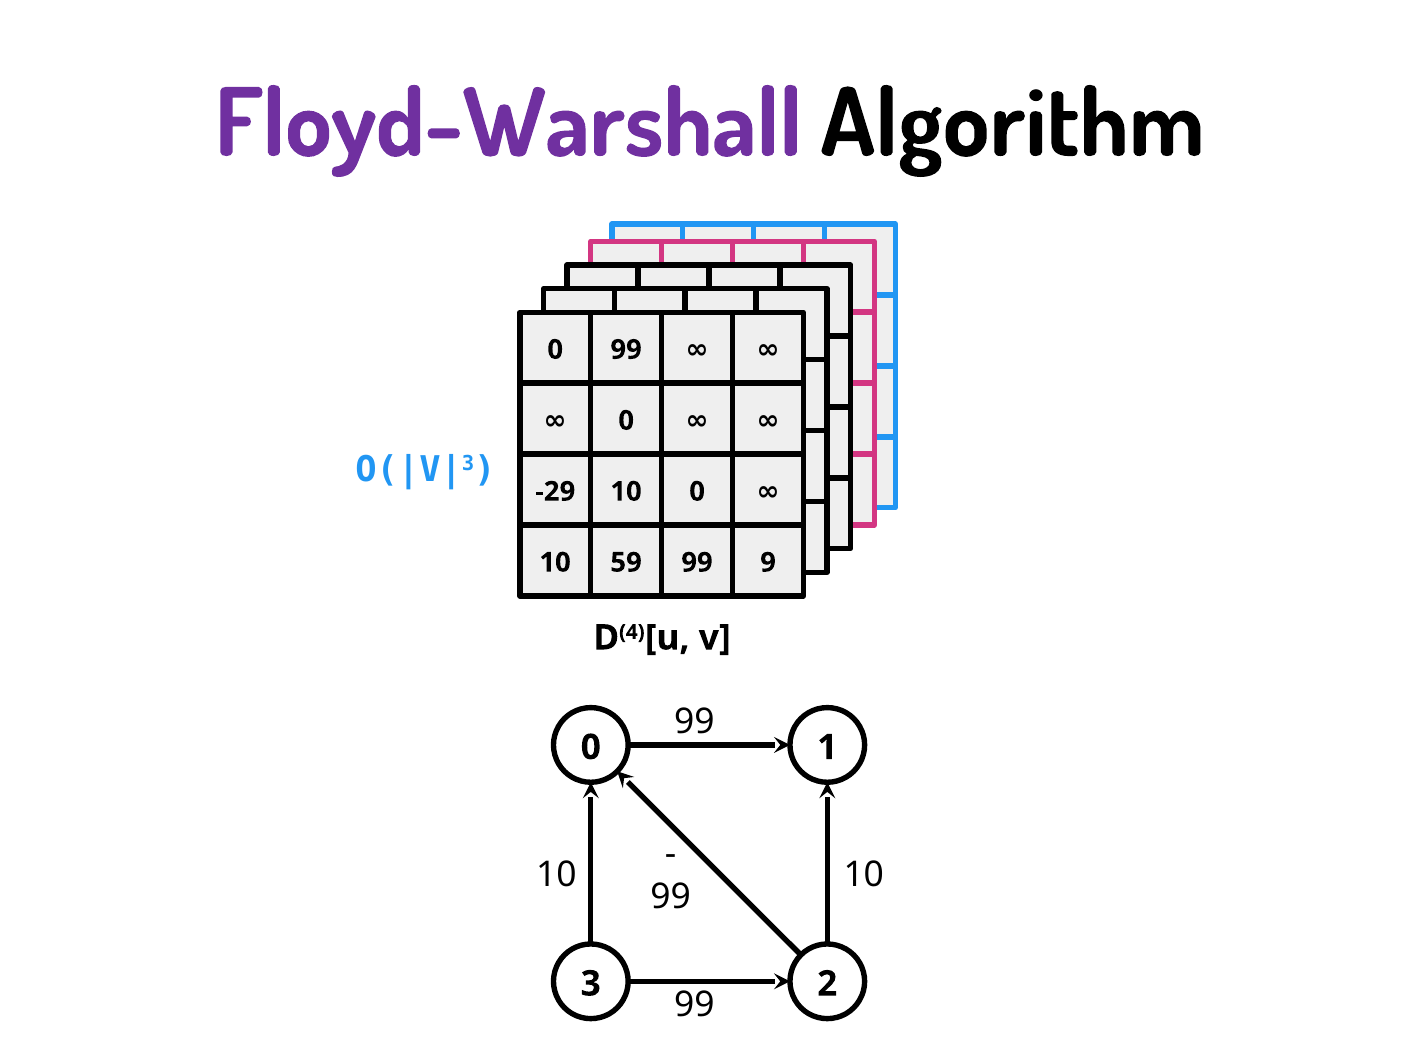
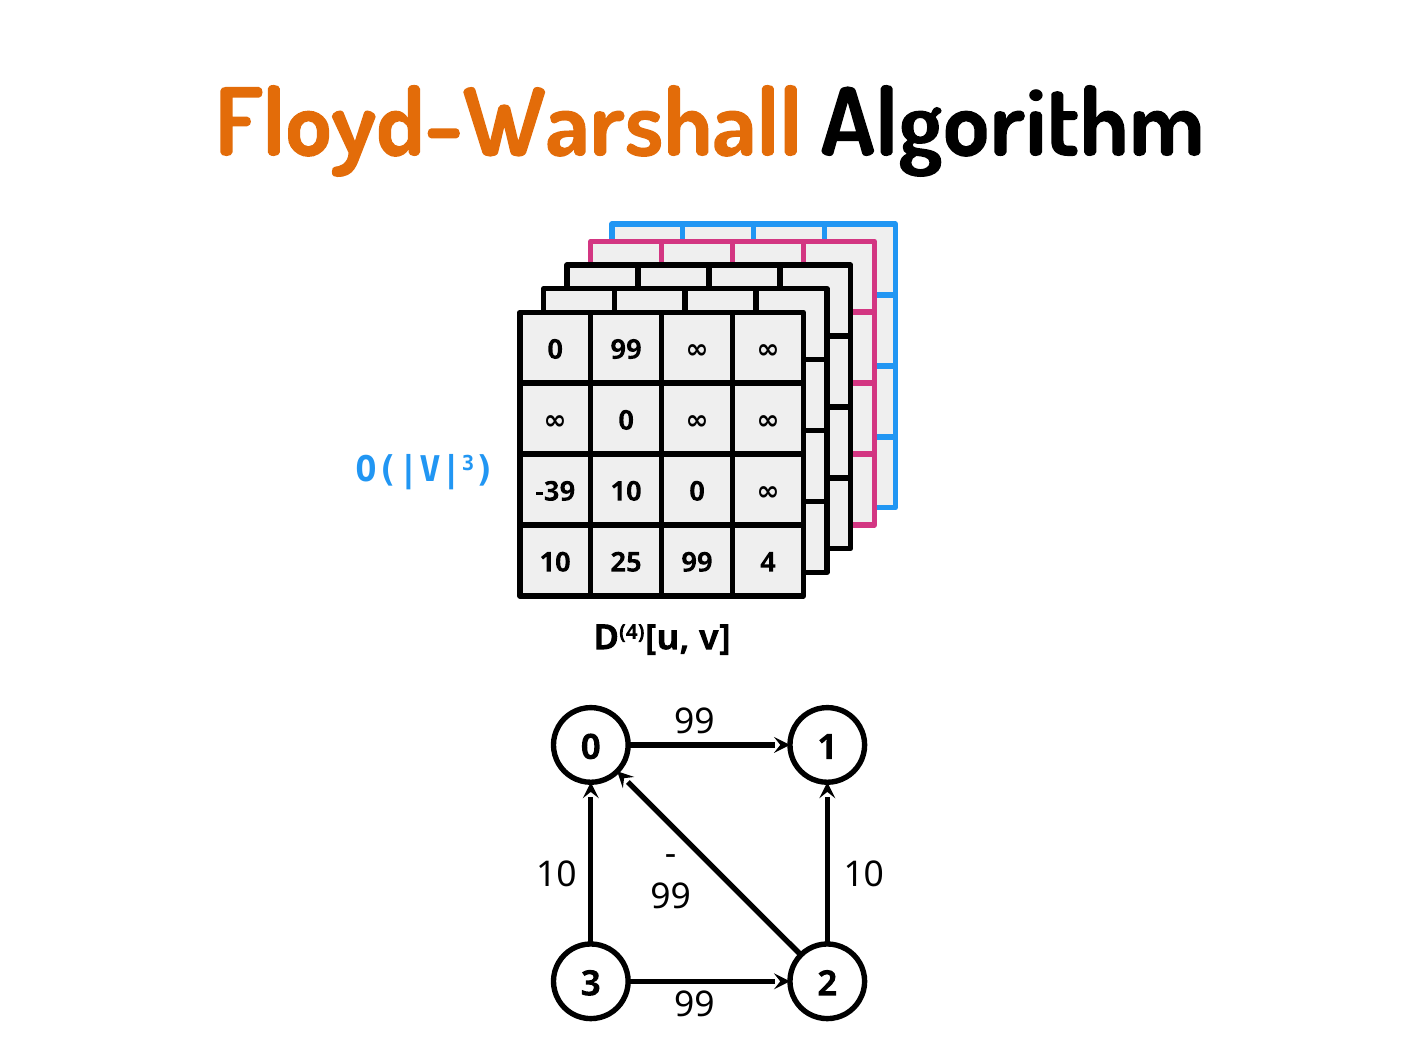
Floyd-Warshall colour: purple -> orange (508, 125)
-29: -29 -> -39 (555, 492)
59: 59 -> 25 (626, 563)
9: 9 -> 4 (768, 563)
